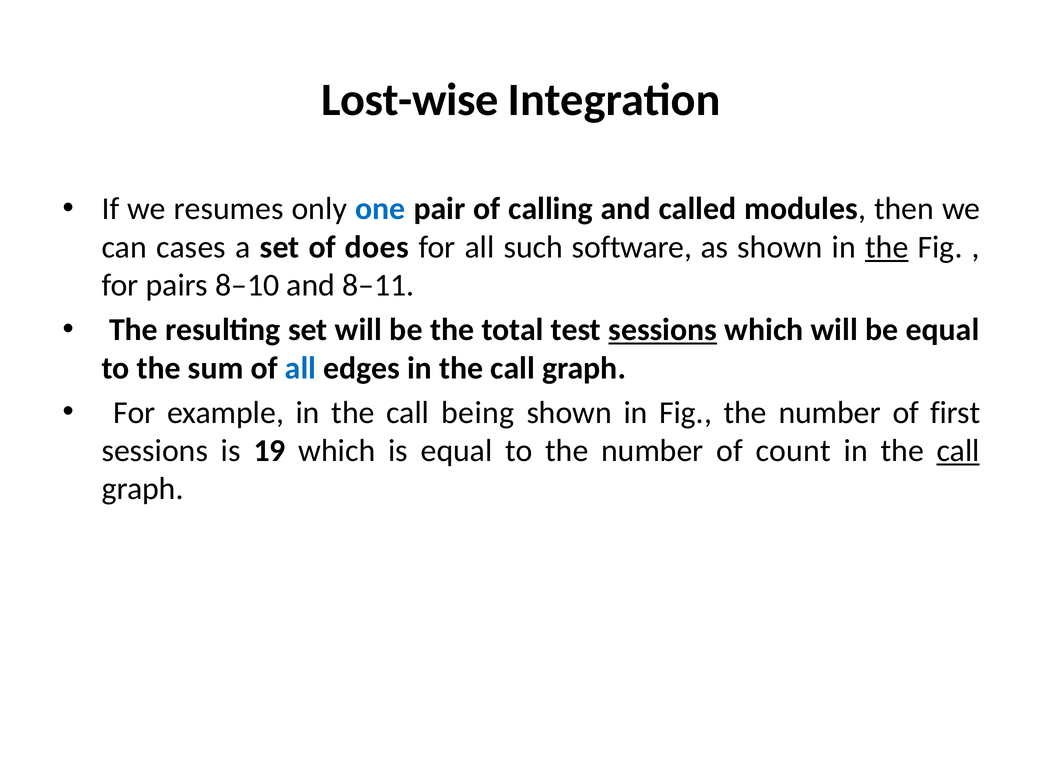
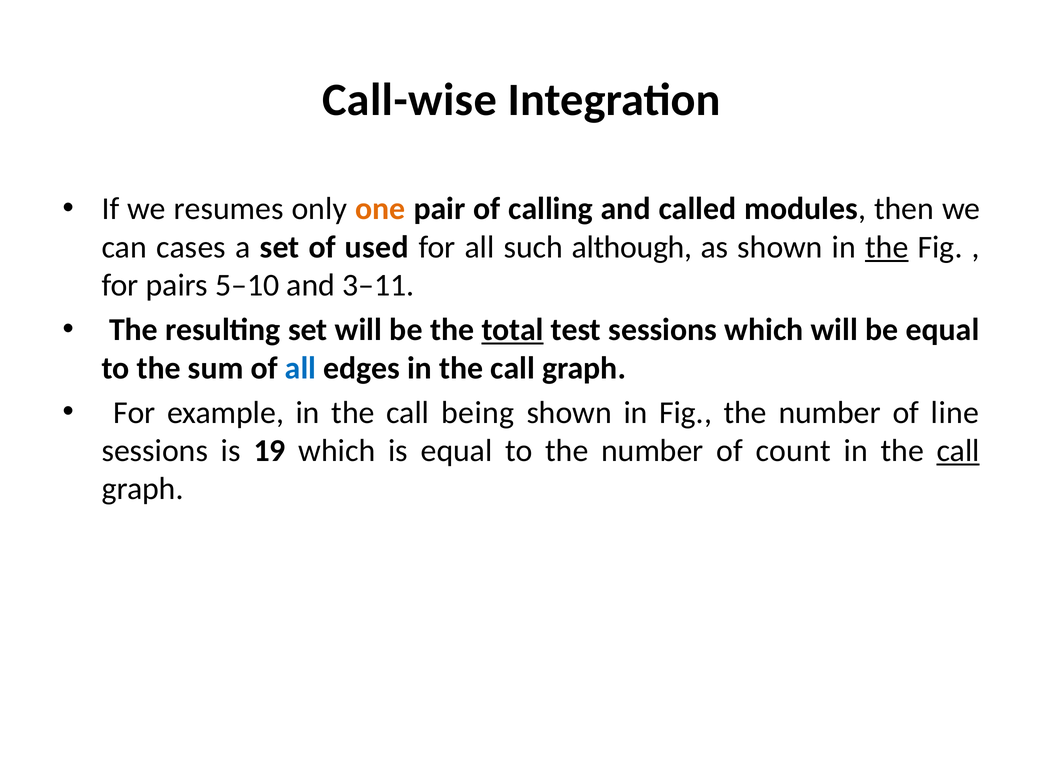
Lost-wise: Lost-wise -> Call-wise (409, 100)
one colour: blue -> orange (380, 209)
does: does -> used (377, 247)
software: software -> although (632, 247)
8–10: 8–10 -> 5–10 (247, 285)
8–11: 8–11 -> 3–11 (378, 285)
total underline: none -> present (513, 330)
sessions underline: present -> none (663, 330)
first: first -> line (955, 413)
